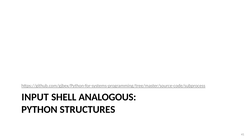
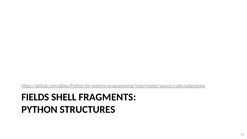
INPUT: INPUT -> FIELDS (35, 97)
ANALOGOUS: ANALOGOUS -> FRAGMENTS (107, 97)
